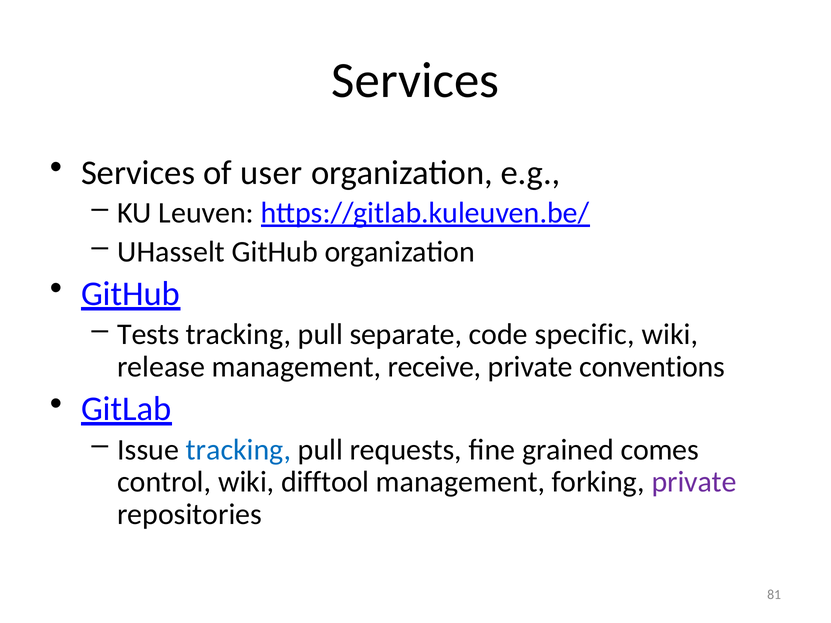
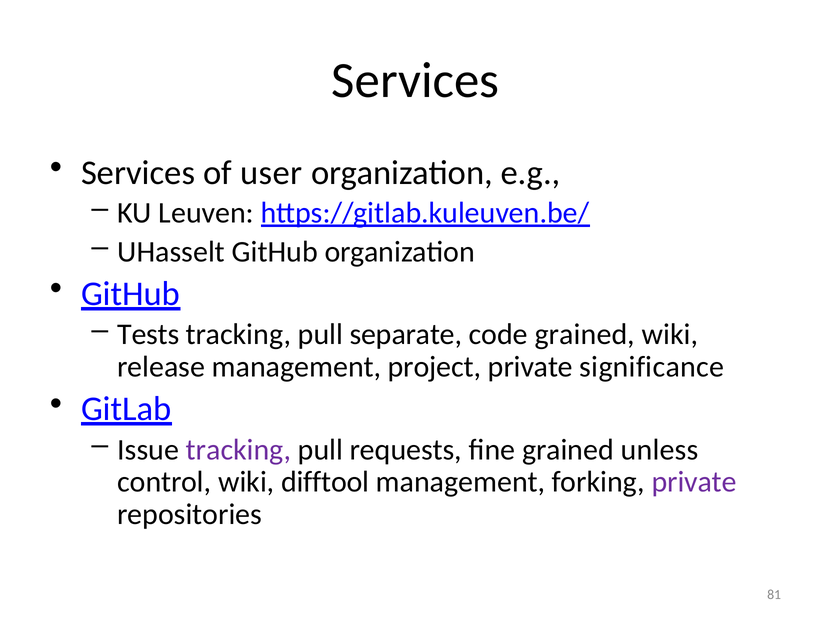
code specific: specific -> grained (585, 335)
receive: receive -> project (434, 367)
conventions: conventions -> significance (652, 367)
tracking colour: blue -> purple (238, 450)
comes: comes -> unless (660, 450)
